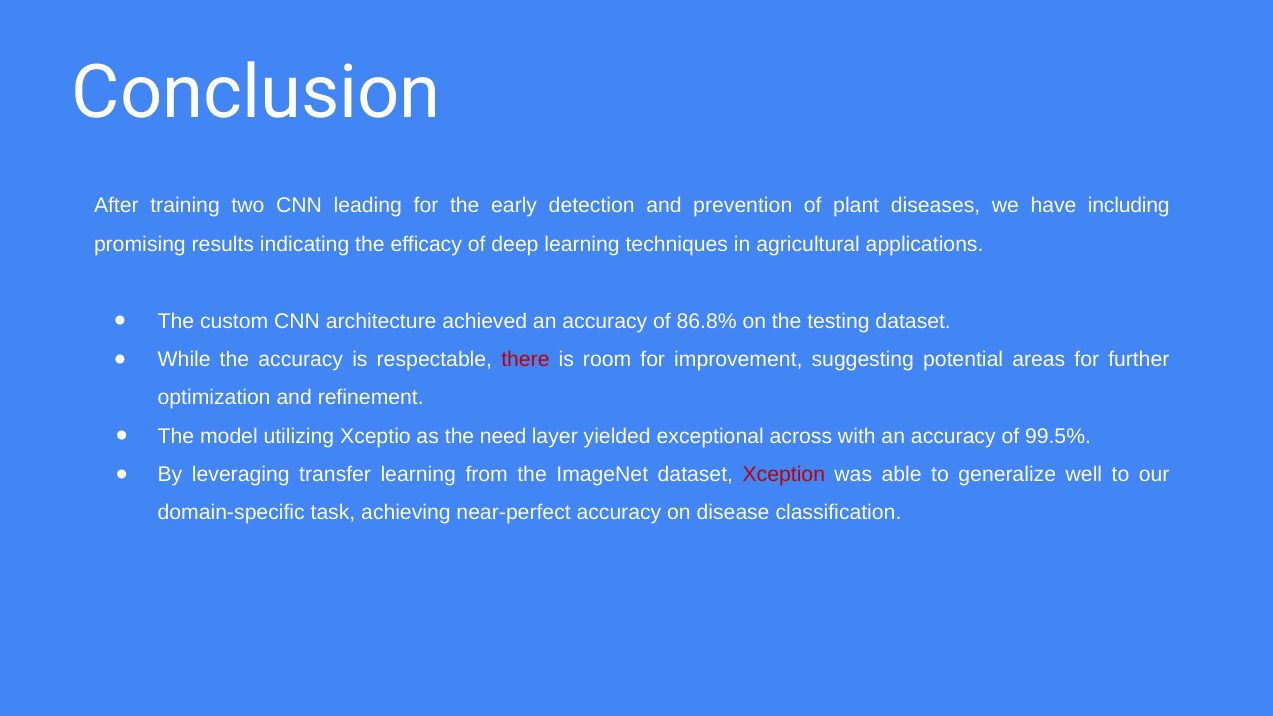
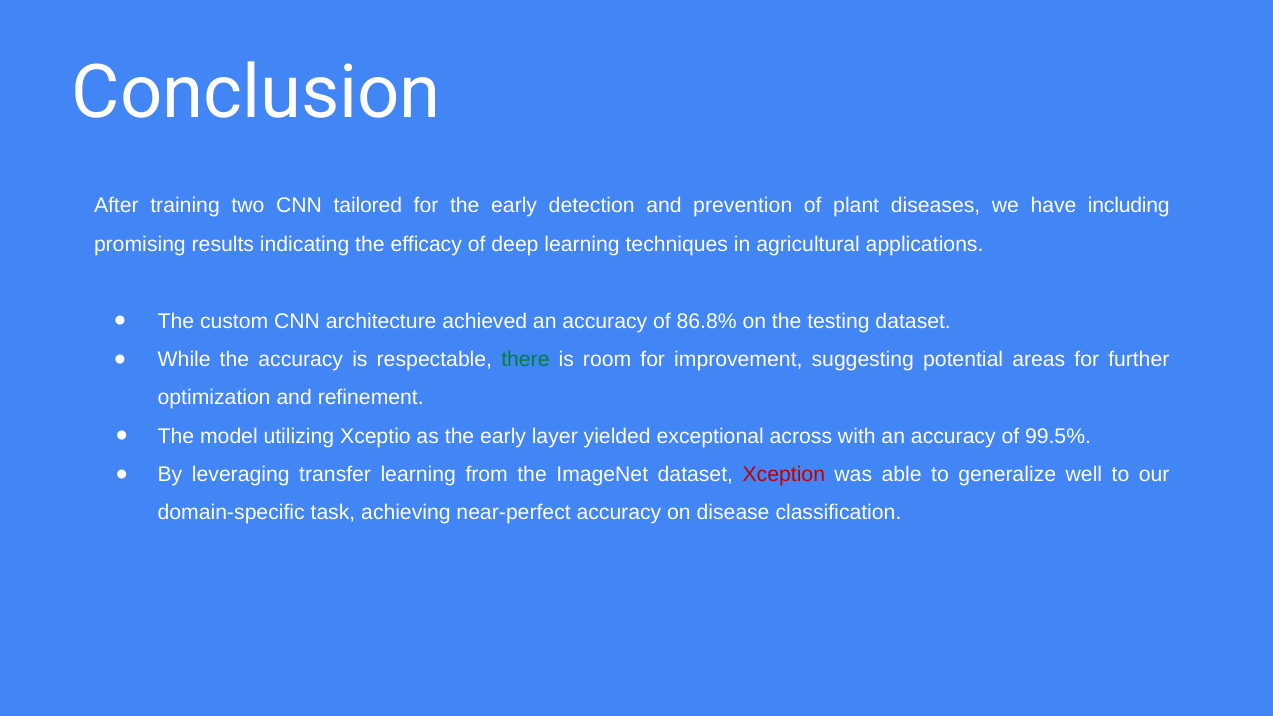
leading: leading -> tailored (368, 206)
there colour: red -> green (525, 360)
as the need: need -> early (503, 436)
